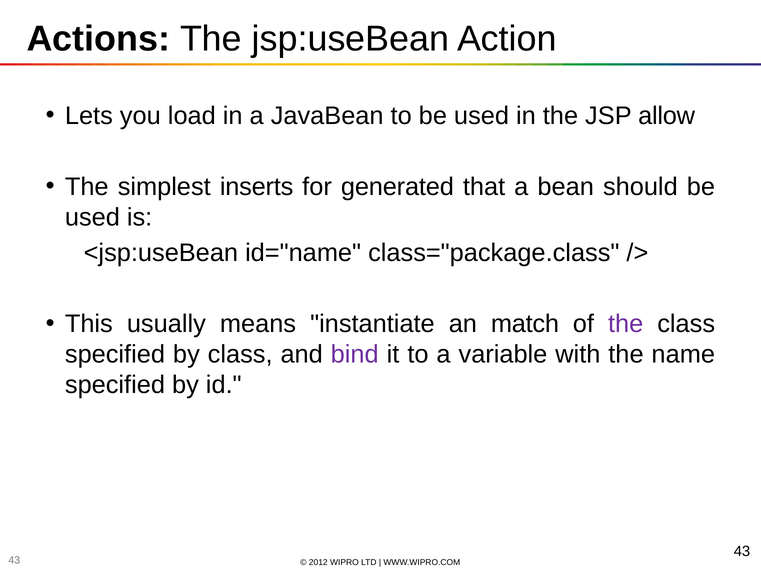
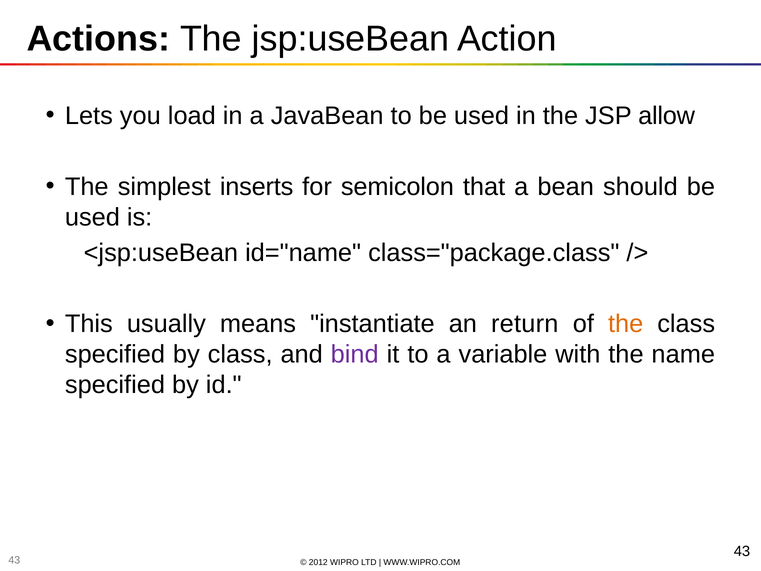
generated: generated -> semicolon (397, 187)
match: match -> return (525, 324)
the colour: purple -> orange (626, 324)
